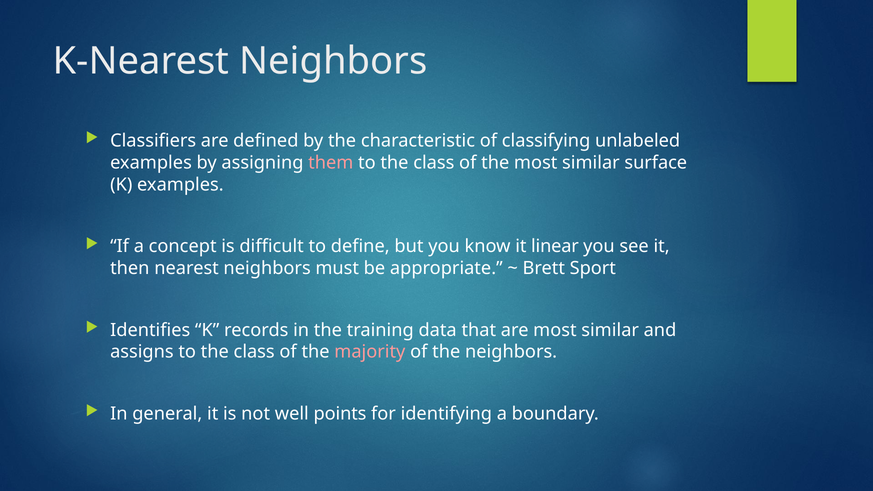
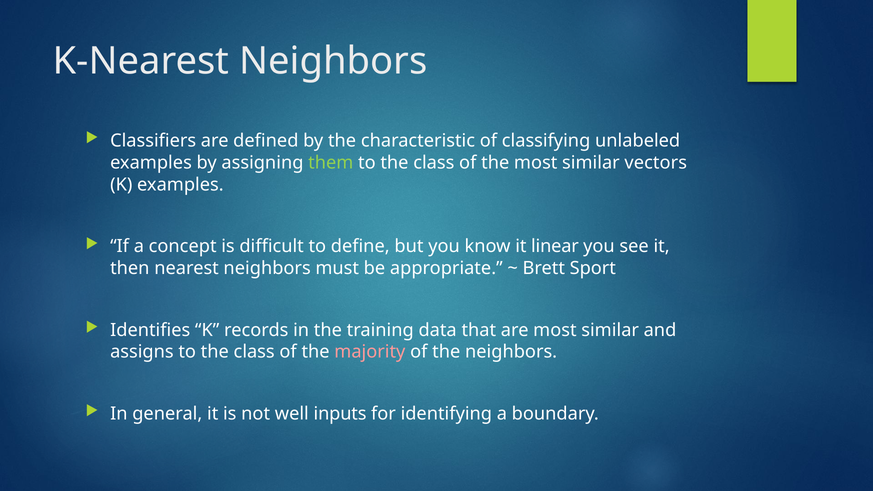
them colour: pink -> light green (331, 163)
surface: surface -> vectors (656, 163)
points: points -> inputs (340, 414)
